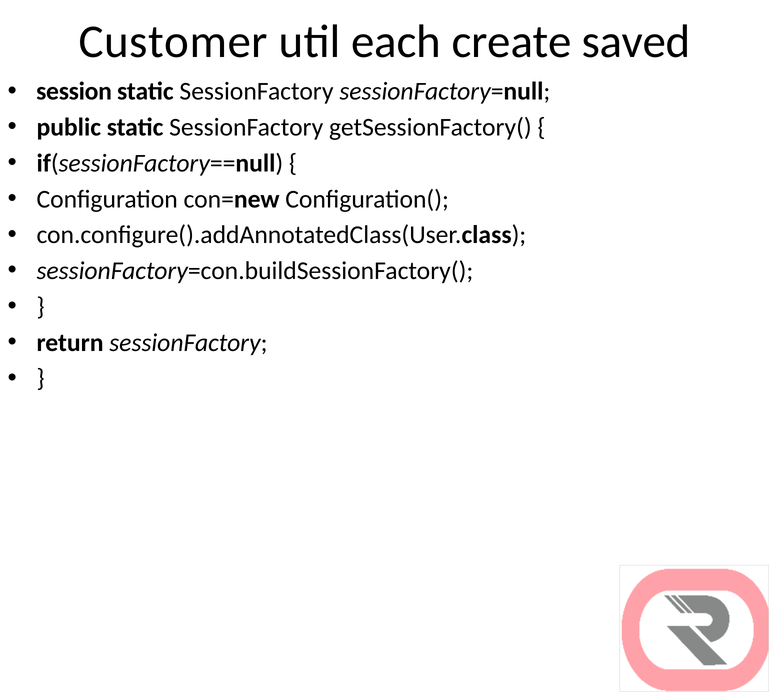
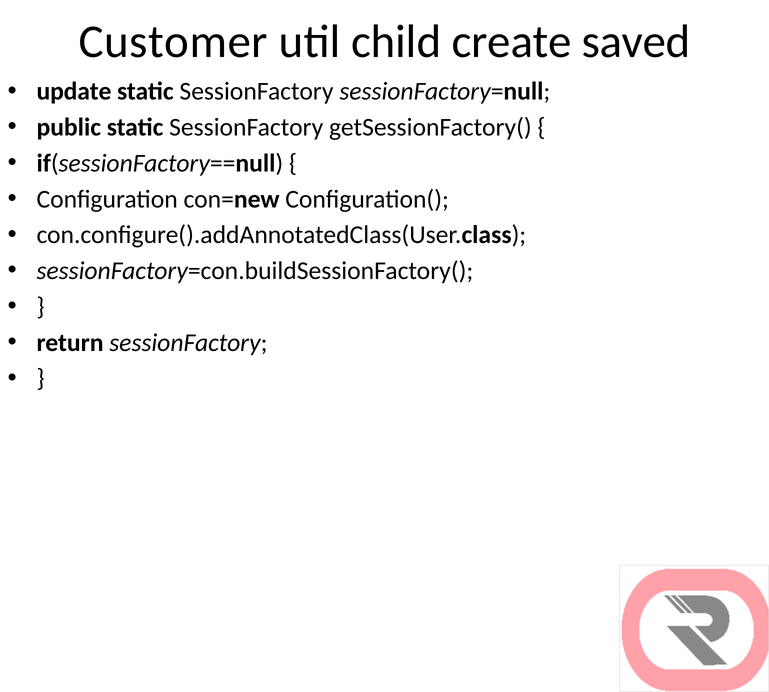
each: each -> child (396, 42)
session: session -> update (74, 92)
